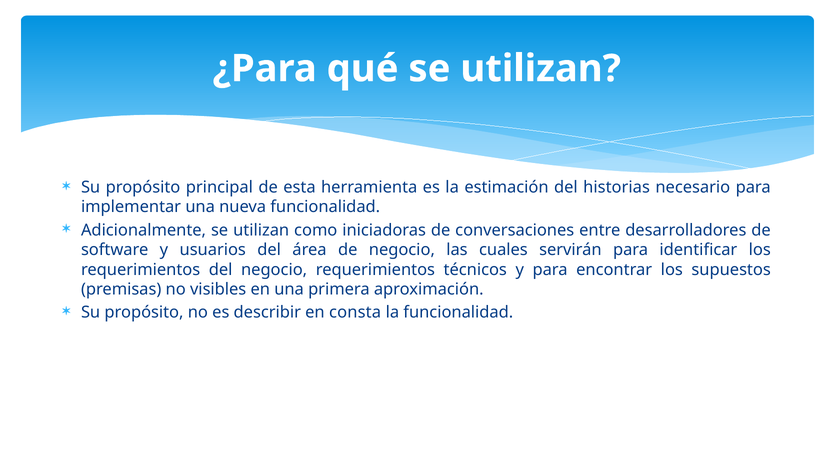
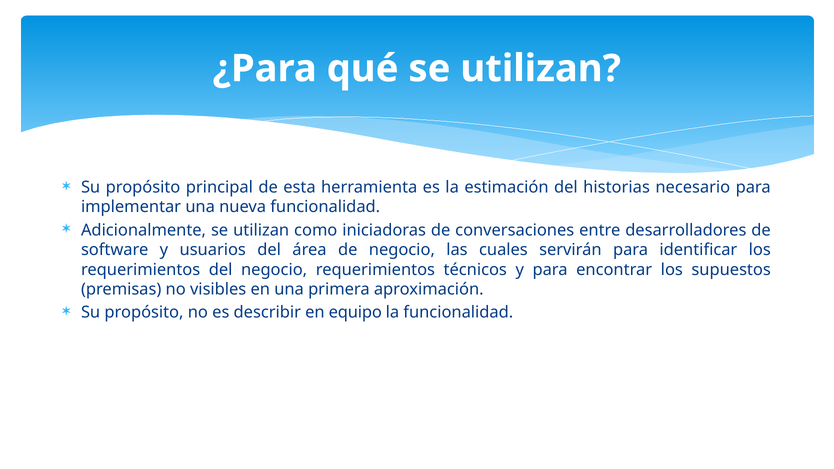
consta: consta -> equipo (355, 313)
